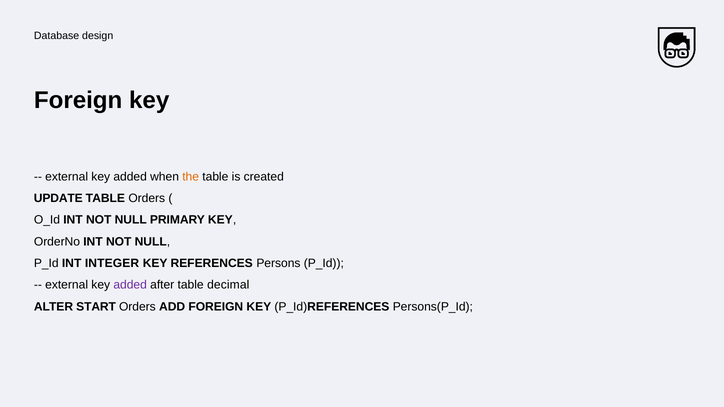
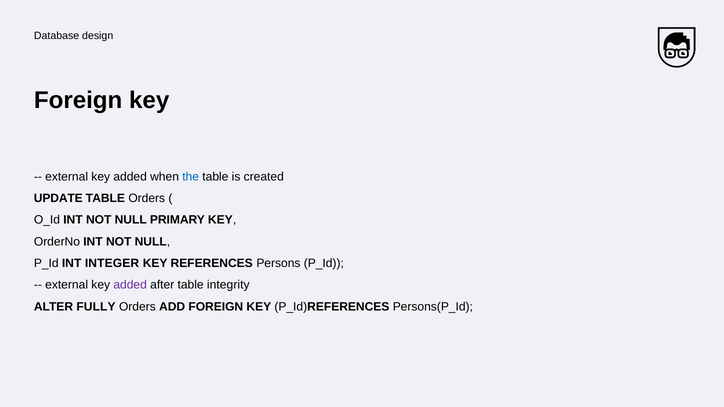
the colour: orange -> blue (191, 177)
decimal: decimal -> integrity (228, 285)
START: START -> FULLY (96, 307)
